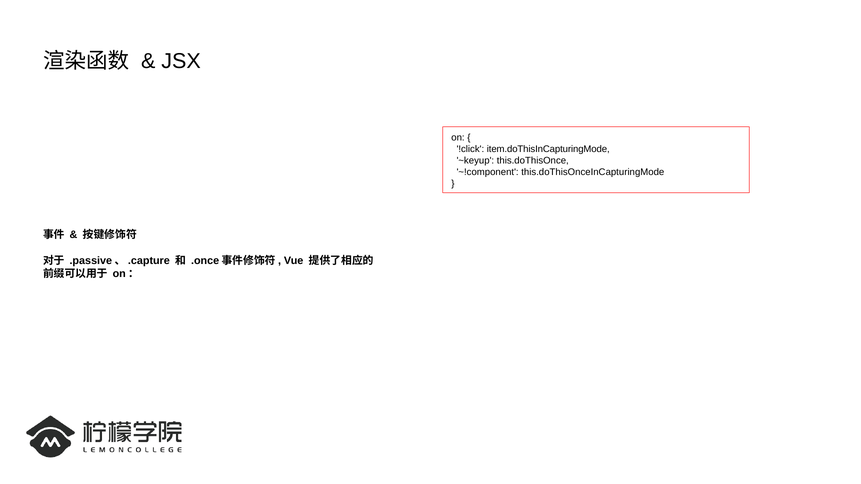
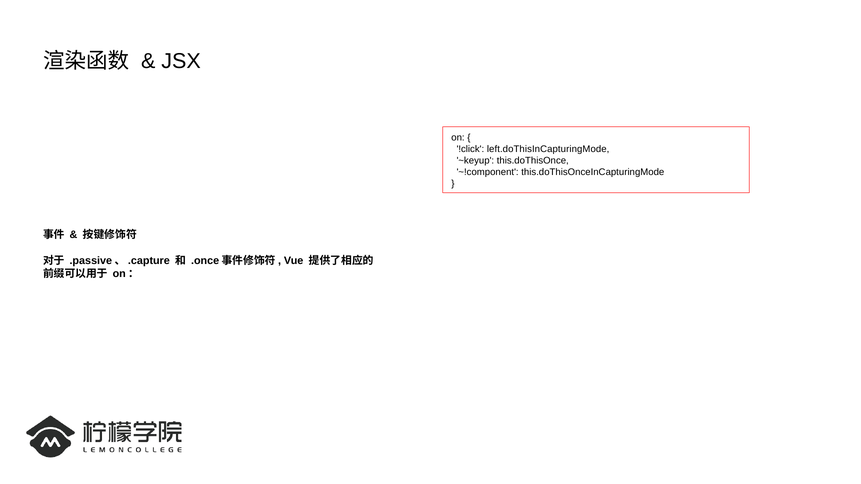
item.doThisInCapturingMode: item.doThisInCapturingMode -> left.doThisInCapturingMode (548, 149)
